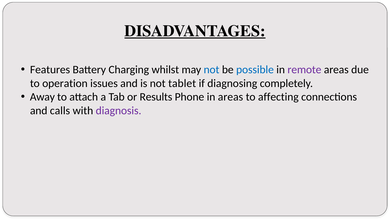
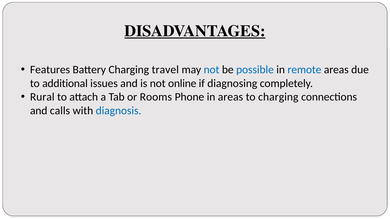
whilst: whilst -> travel (165, 70)
remote colour: purple -> blue (304, 70)
operation: operation -> additional (65, 83)
tablet: tablet -> online (182, 83)
Away: Away -> Rural (42, 97)
Results: Results -> Rooms (156, 97)
to affecting: affecting -> charging (278, 97)
diagnosis colour: purple -> blue (119, 111)
